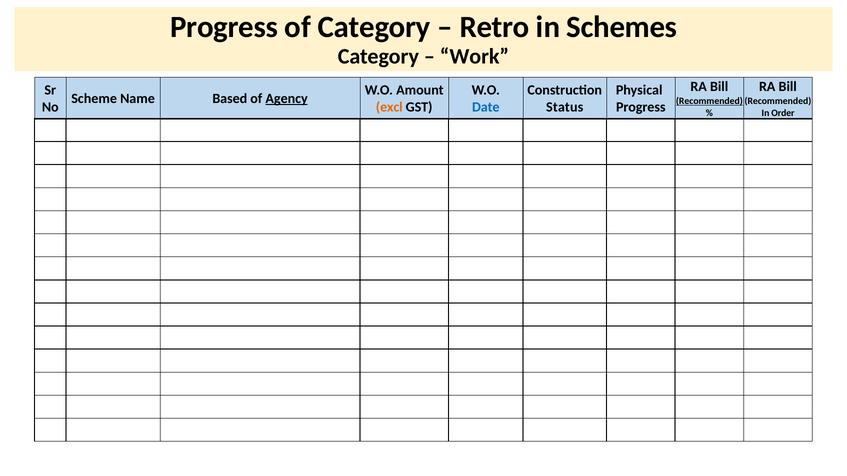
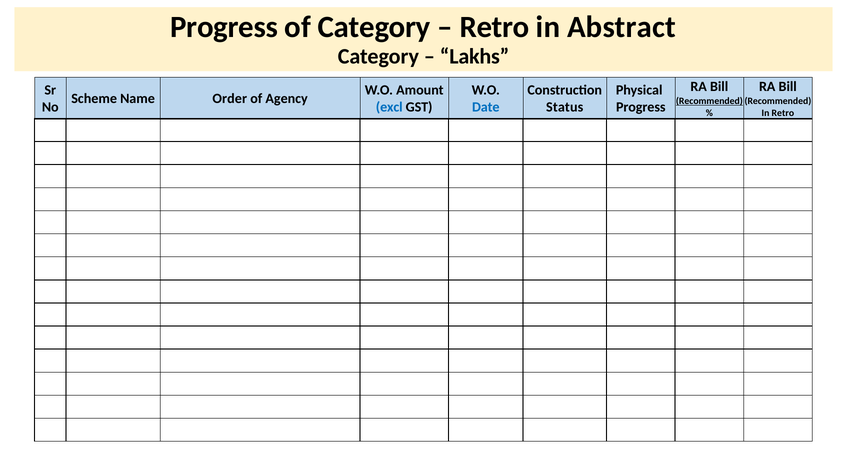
Schemes: Schemes -> Abstract (622, 27)
Work: Work -> Lakhs (475, 56)
Based: Based -> Order (230, 99)
Agency underline: present -> none (287, 99)
excl colour: orange -> blue (389, 107)
In Order: Order -> Retro (783, 113)
